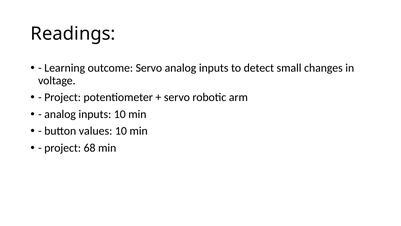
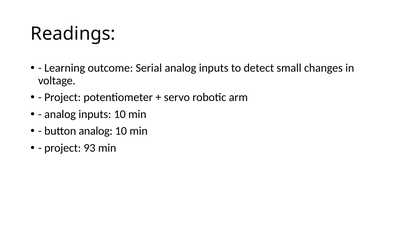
outcome Servo: Servo -> Serial (149, 68)
button values: values -> analog (96, 131)
68: 68 -> 93 (90, 148)
